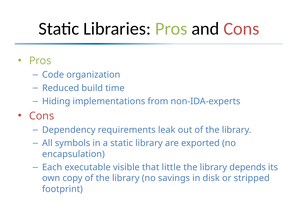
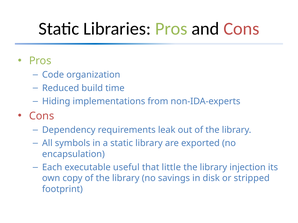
visible: visible -> useful (126, 168)
depends: depends -> injection (248, 168)
